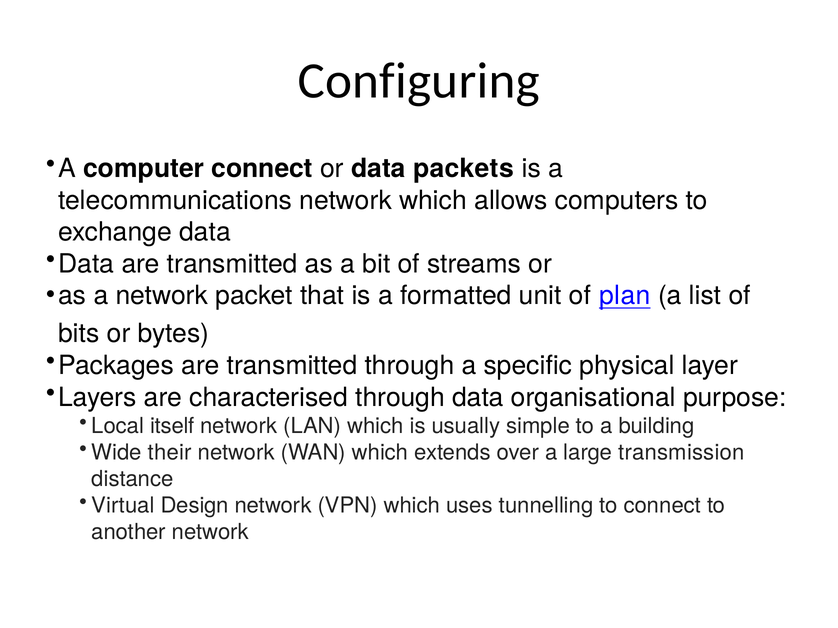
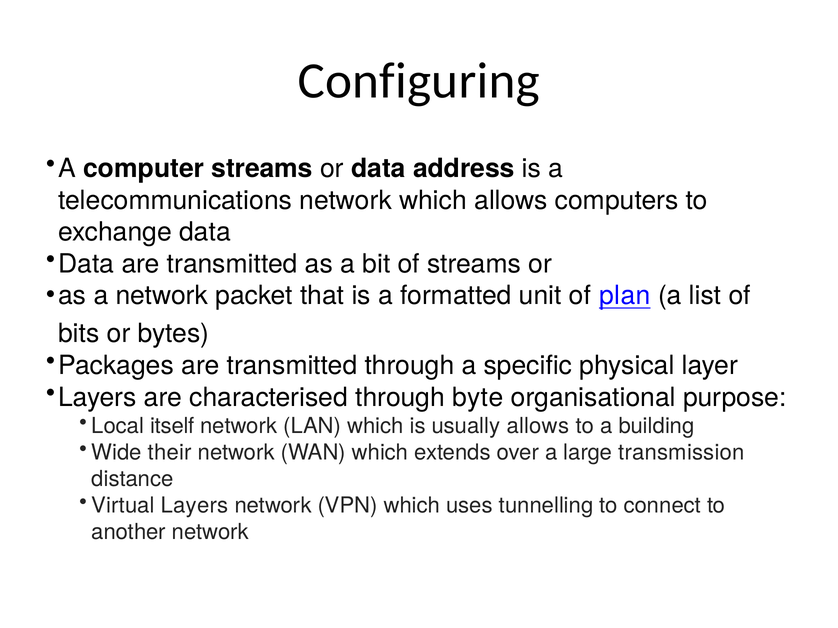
computer connect: connect -> streams (262, 169)
packets: packets -> address (464, 169)
through data: data -> byte (478, 398)
usually simple: simple -> allows (538, 426)
Virtual Design: Design -> Layers (195, 506)
